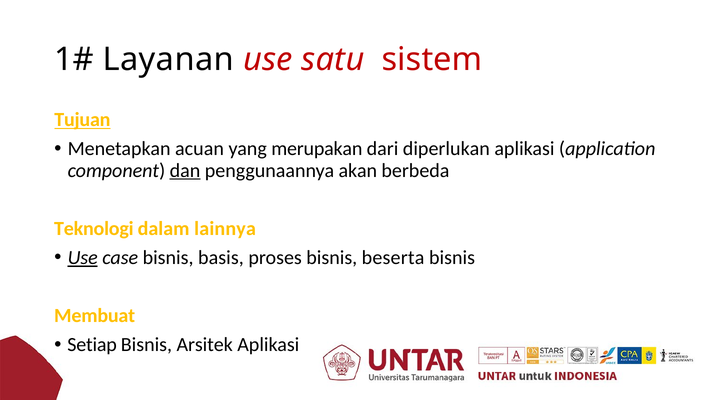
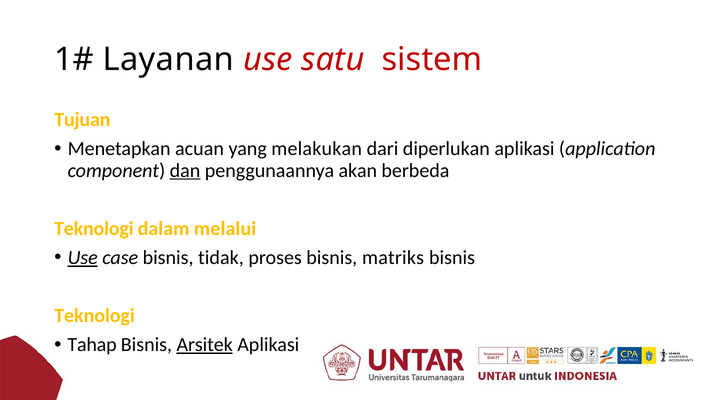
Tujuan underline: present -> none (82, 120)
merupakan: merupakan -> melakukan (317, 149)
lainnya: lainnya -> melalui (225, 229)
basis: basis -> tidak (221, 258)
beserta: beserta -> matriks (393, 258)
Membuat: Membuat -> Teknologi (95, 316)
Setiap: Setiap -> Tahap (92, 345)
Arsitek underline: none -> present (205, 345)
